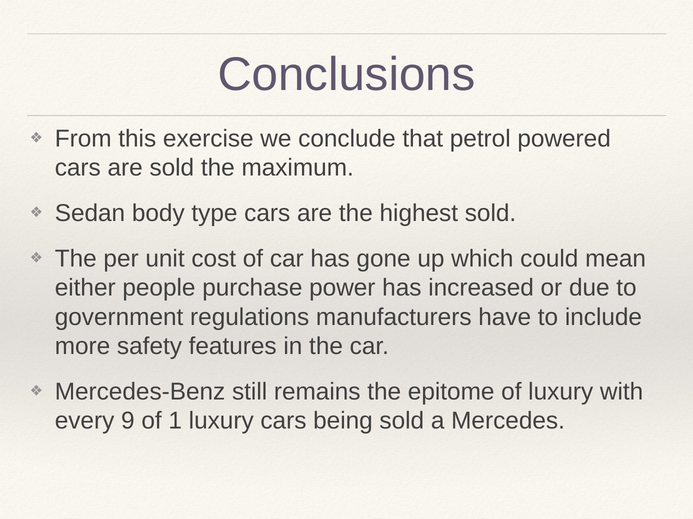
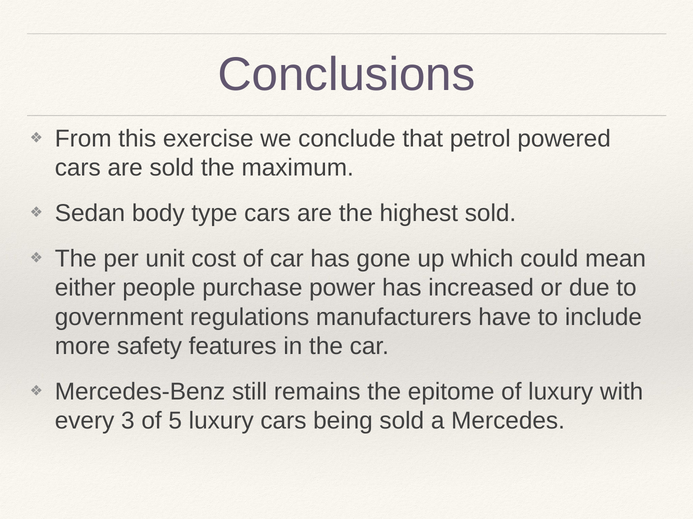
9: 9 -> 3 (128, 421)
1: 1 -> 5 (175, 421)
